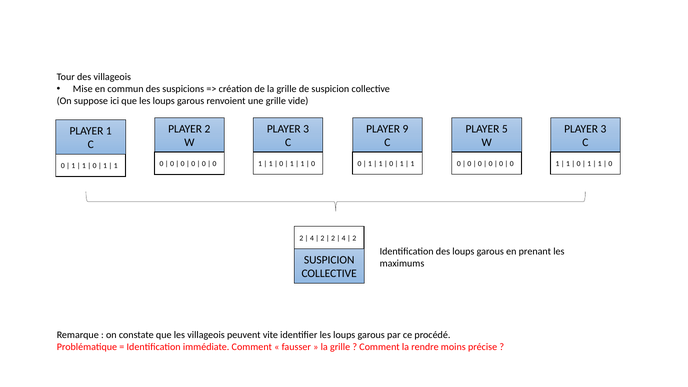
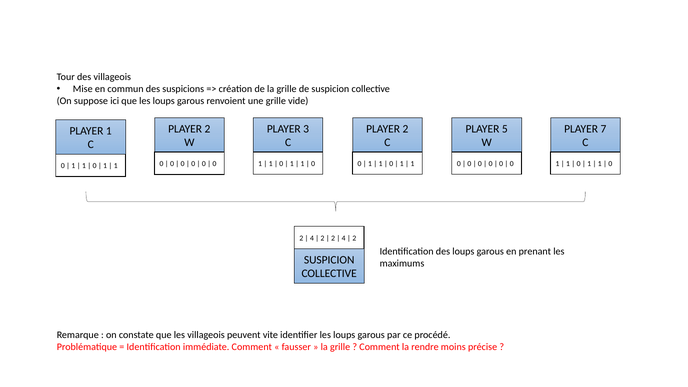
9: 9 -> 2 (405, 129)
3: 3 -> 7 (603, 129)
